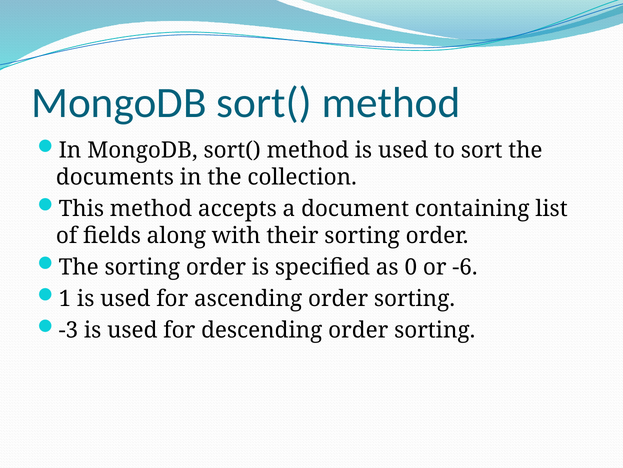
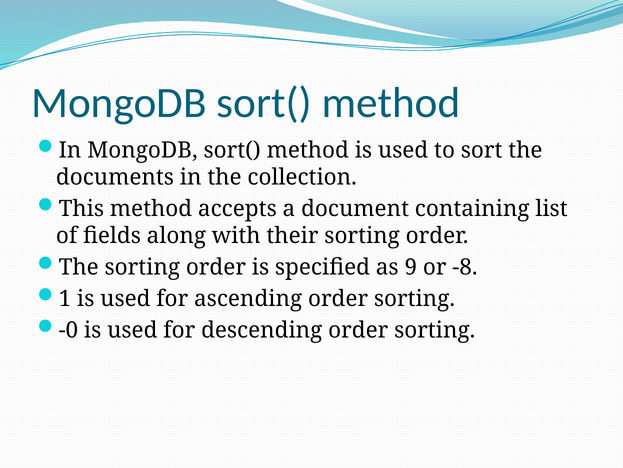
0: 0 -> 9 (411, 267)
-6: -6 -> -8 (465, 267)
-3: -3 -> -0 (68, 330)
